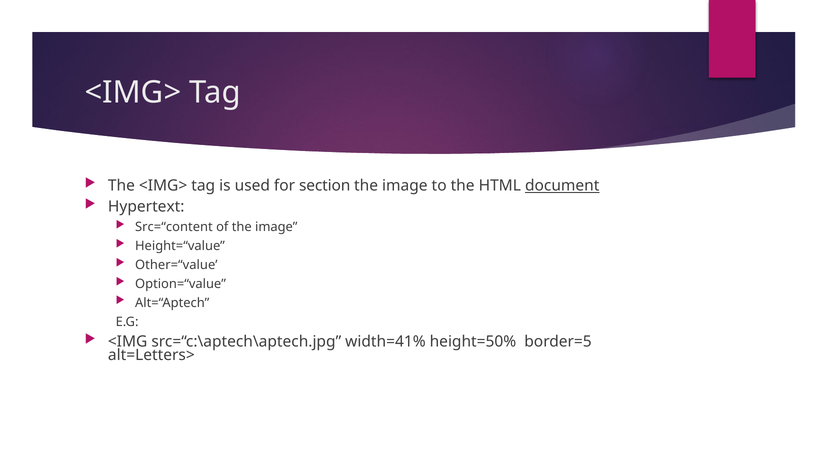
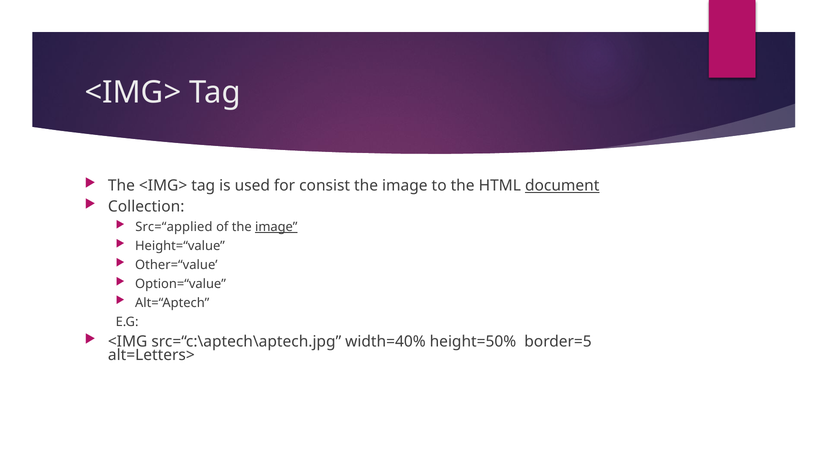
section: section -> consist (325, 186)
Hypertext: Hypertext -> Collection (146, 207)
Src=“content: Src=“content -> Src=“applied (174, 227)
image underline: none -> present (276, 227)
width=41%: width=41% -> width=40% (385, 341)
